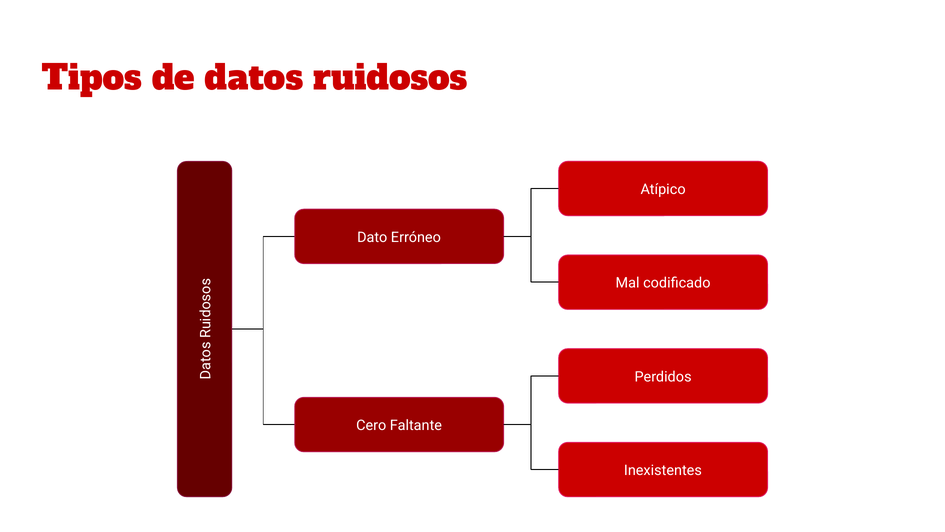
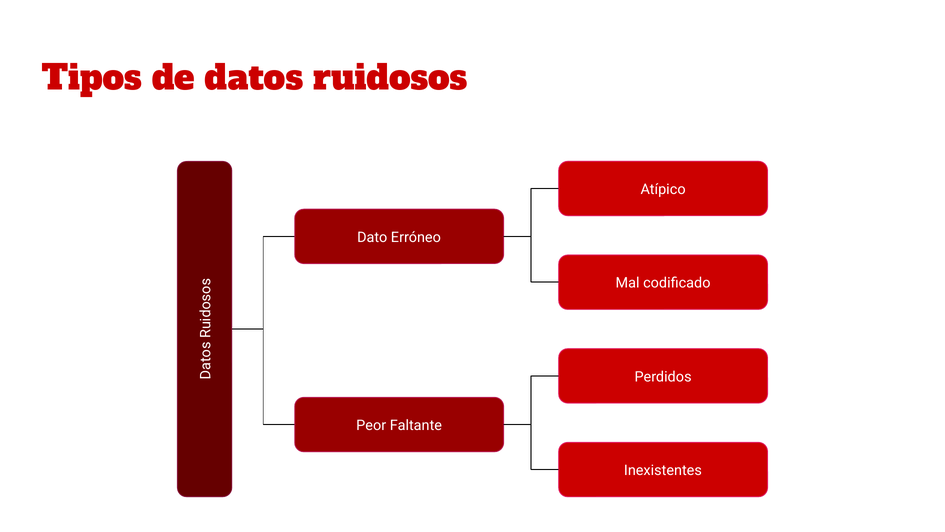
Cero: Cero -> Peor (371, 425)
